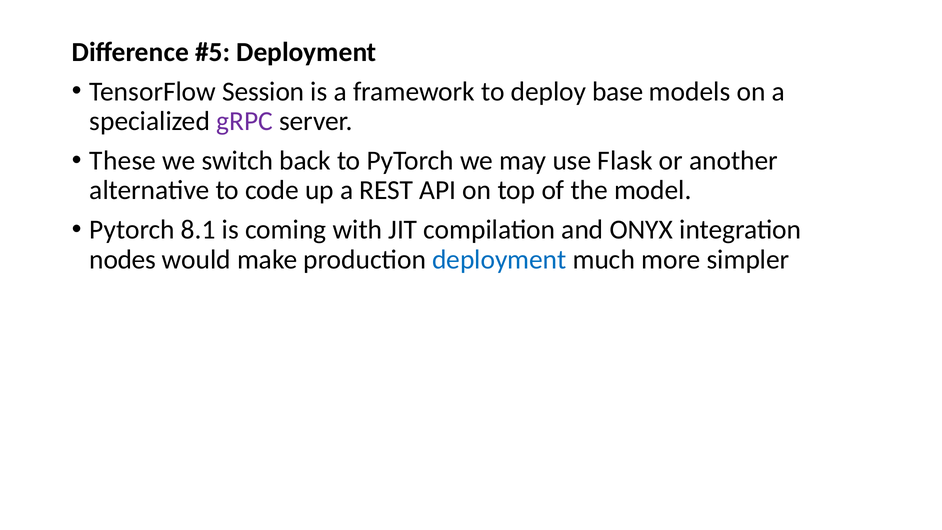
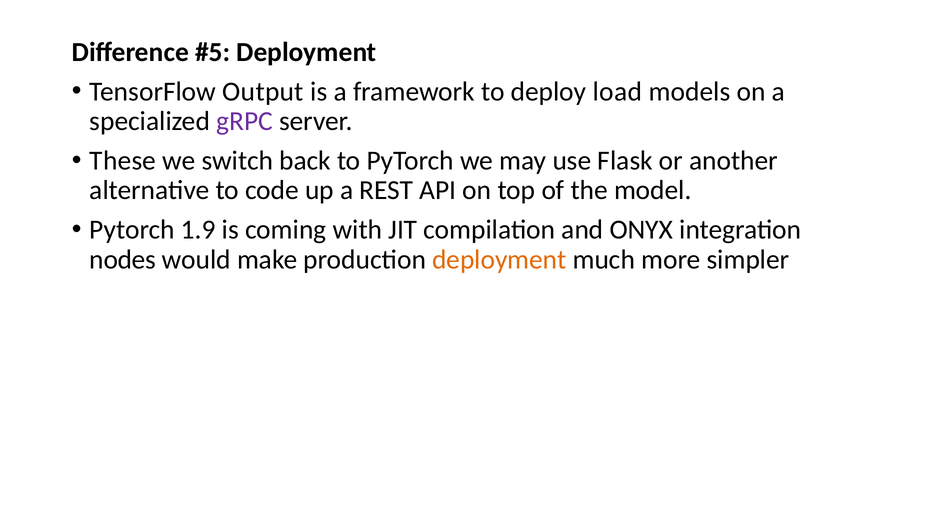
Session: Session -> Output (263, 91)
base: base -> load (617, 91)
8.1: 8.1 -> 1.9 (198, 230)
deployment colour: blue -> orange (499, 260)
